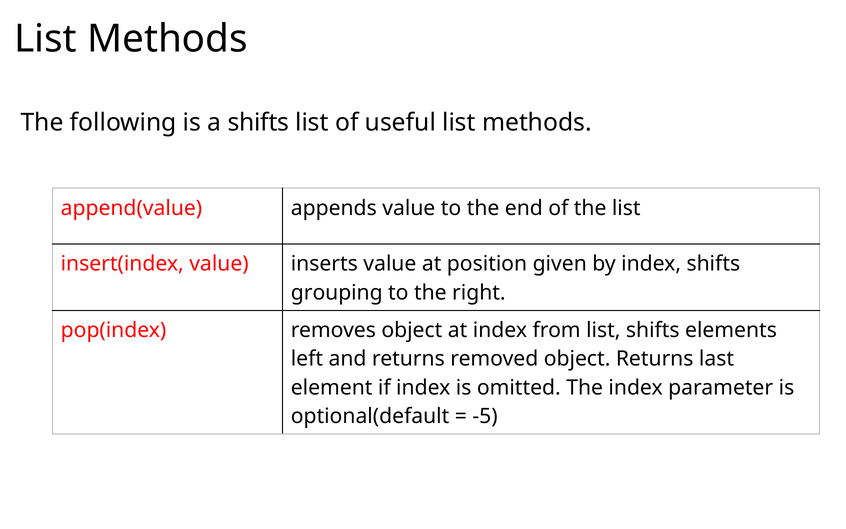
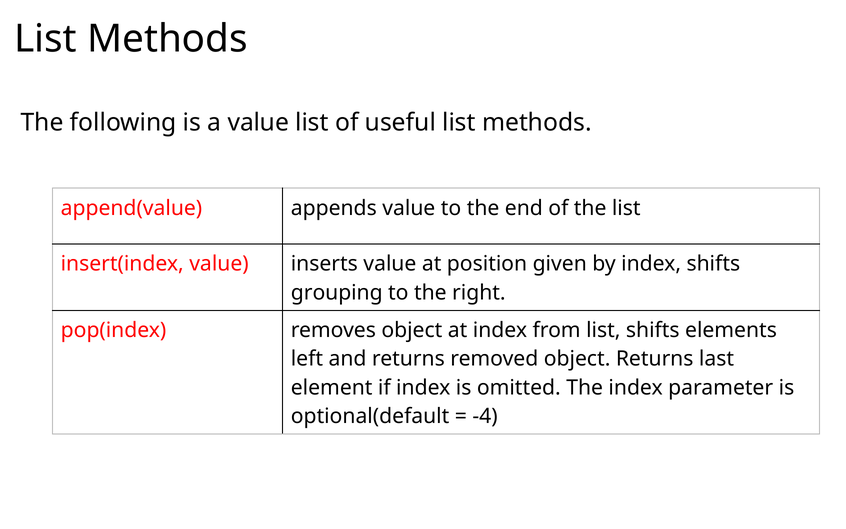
a shifts: shifts -> value (258, 123)
-5: -5 -> -4 (485, 416)
